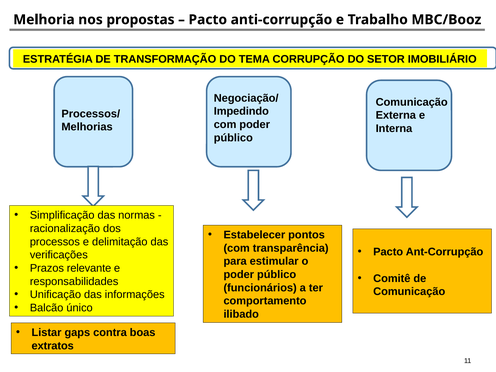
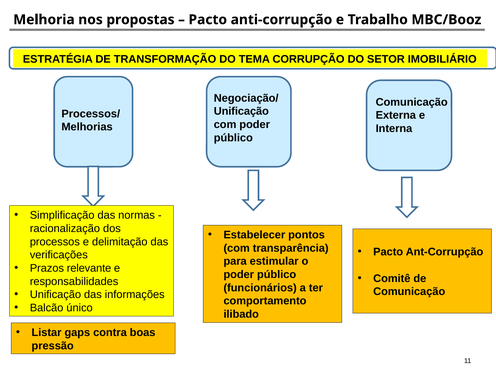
Impedindo: Impedindo -> Unificação (241, 111)
extratos: extratos -> pressão (53, 346)
